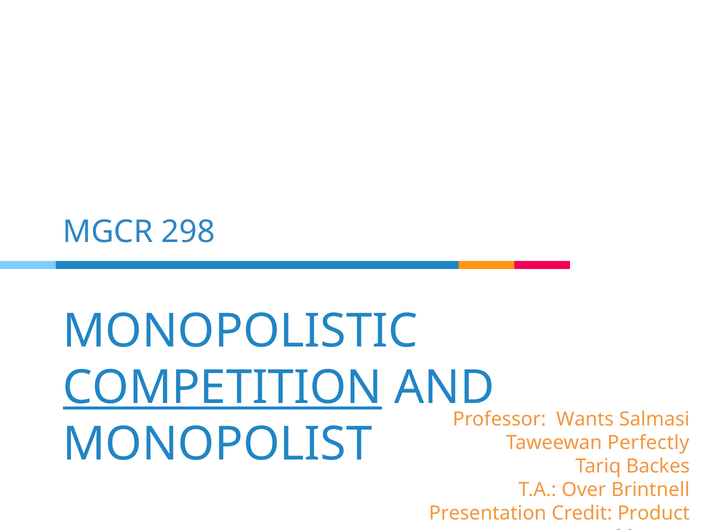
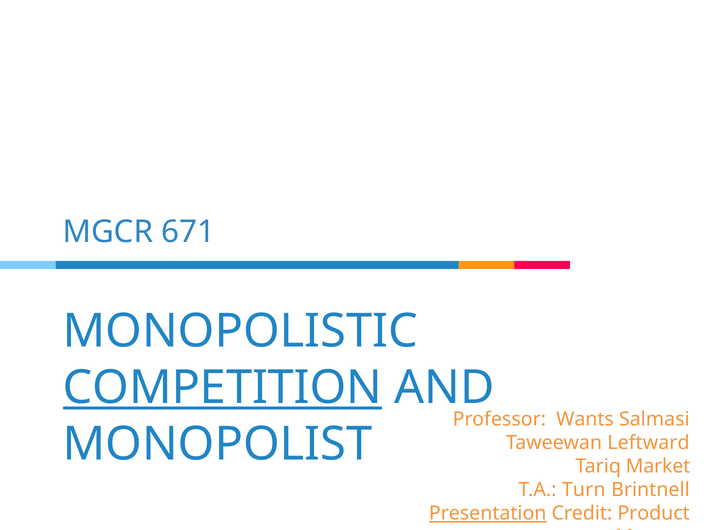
298: 298 -> 671 (188, 232)
Perfectly: Perfectly -> Leftward (648, 442)
Backes: Backes -> Market (658, 466)
Over: Over -> Turn (584, 489)
Presentation underline: none -> present (488, 513)
